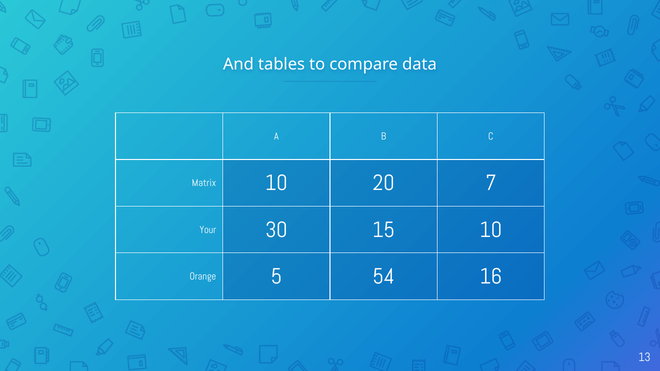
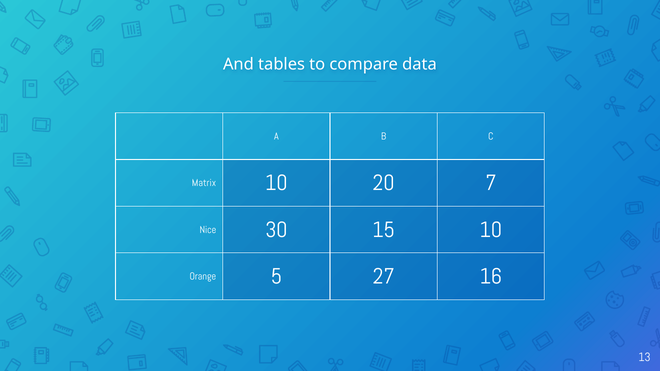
Your: Your -> Nice (208, 230)
54: 54 -> 27 (384, 277)
